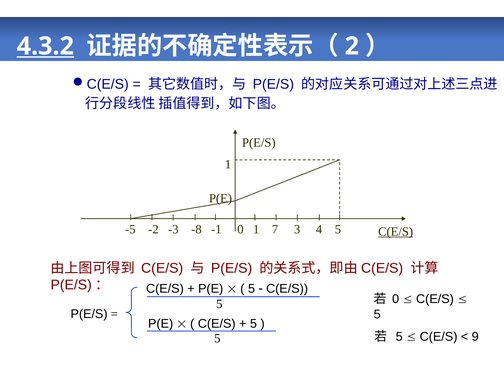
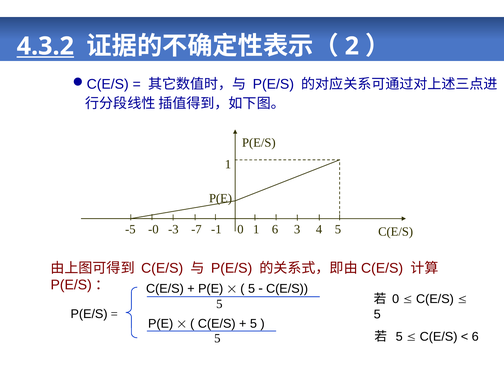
-2: -2 -> -0 (153, 229)
-8: -8 -> -7 (196, 229)
1 7: 7 -> 6 (275, 229)
C(E/S underline: present -> none (396, 232)
9: 9 -> 6 (475, 337)
